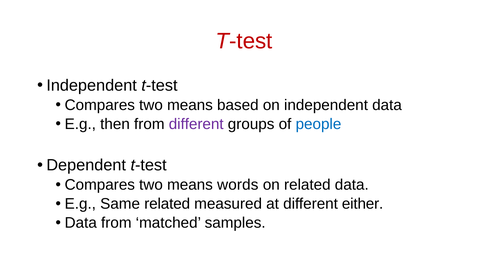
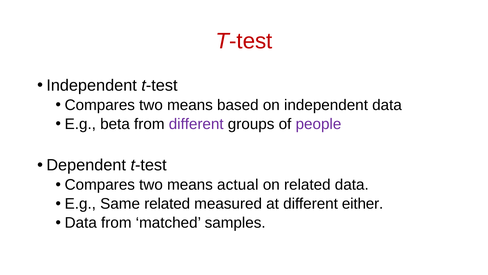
then: then -> beta (115, 124)
people colour: blue -> purple (318, 124)
words: words -> actual (238, 185)
